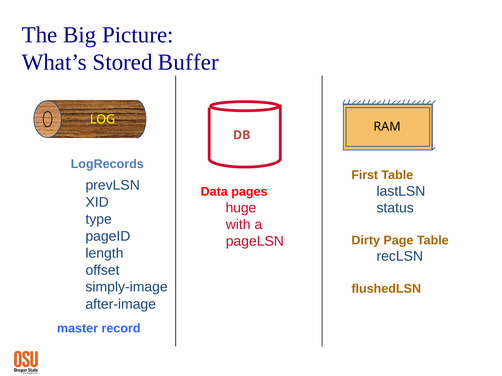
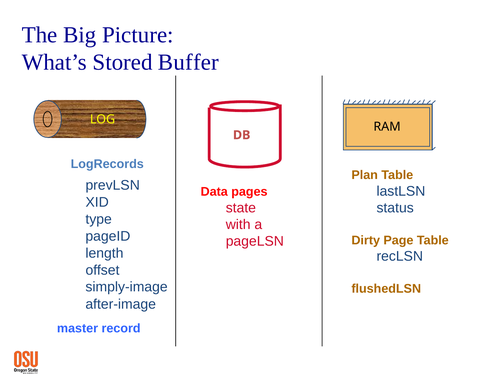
First: First -> Plan (365, 175)
huge: huge -> state (241, 208)
